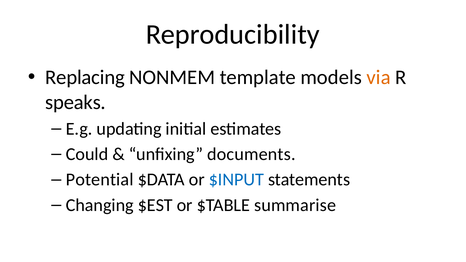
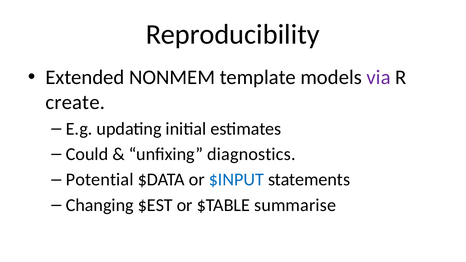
Replacing: Replacing -> Extended (85, 77)
via colour: orange -> purple (379, 77)
speaks: speaks -> create (75, 102)
documents: documents -> diagnostics (251, 154)
